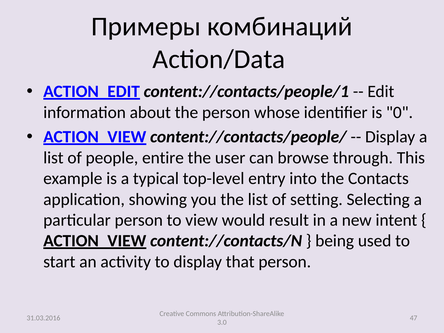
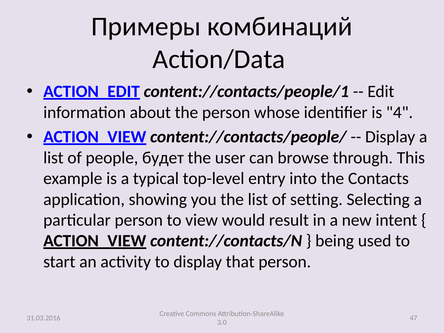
0: 0 -> 4 (400, 113)
entire: entire -> будет (163, 158)
